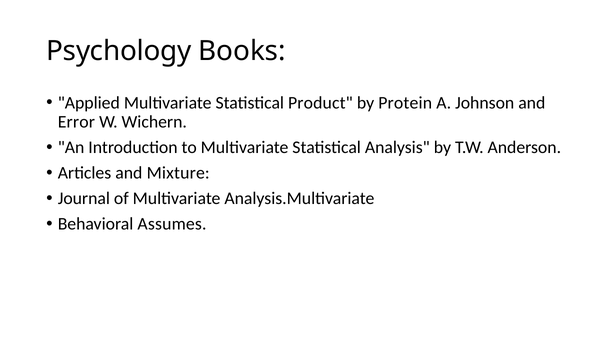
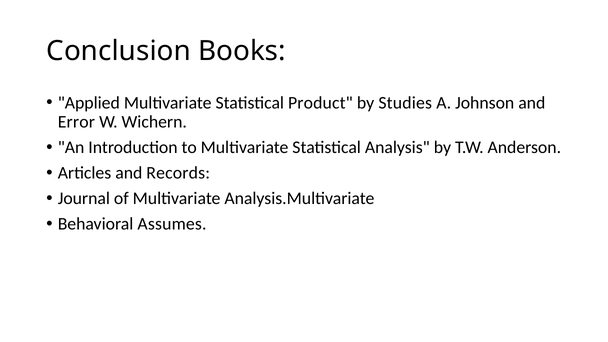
Psychology: Psychology -> Conclusion (119, 51)
Protein: Protein -> Studies (405, 103)
Mixture: Mixture -> Records (178, 173)
